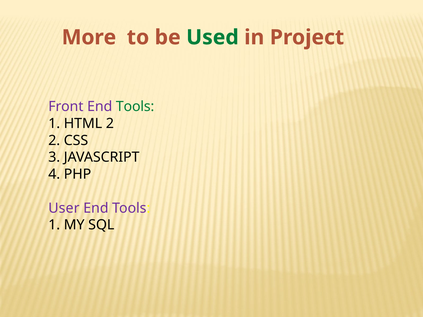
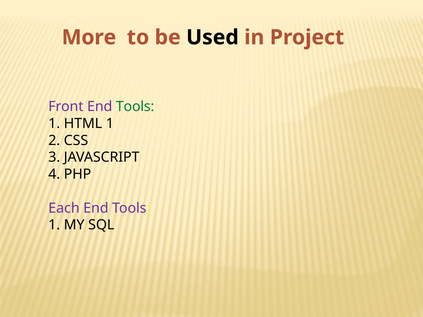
Used colour: green -> black (212, 37)
HTML 2: 2 -> 1 (110, 124)
User: User -> Each (64, 208)
